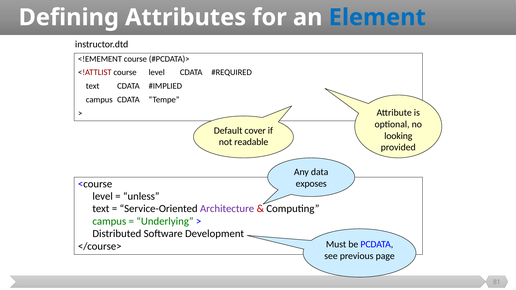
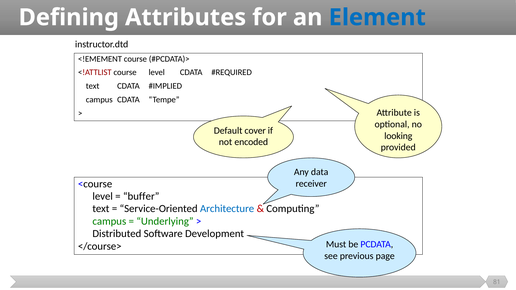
readable: readable -> encoded (251, 142)
exposes: exposes -> receiver (311, 184)
unless: unless -> buffer (141, 196)
Architecture colour: purple -> blue (227, 209)
